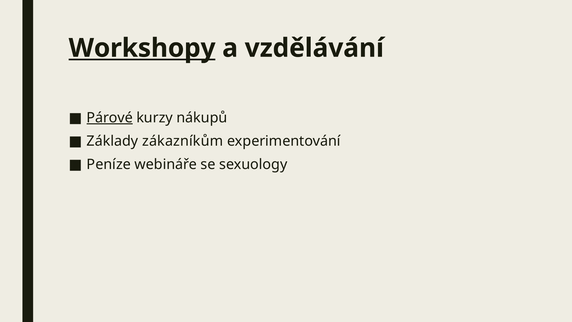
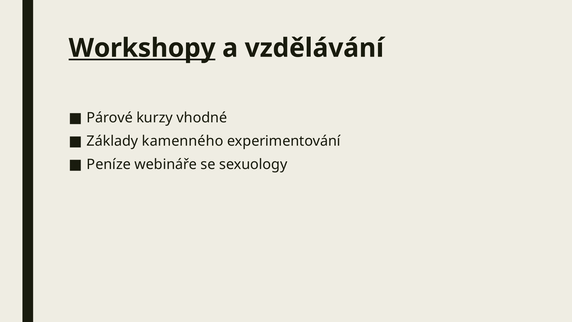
Párové underline: present -> none (110, 118)
nákupů: nákupů -> vhodné (202, 118)
zákazníkům: zákazníkům -> kamenného (183, 141)
